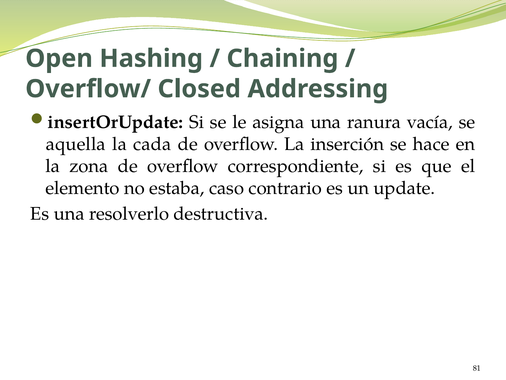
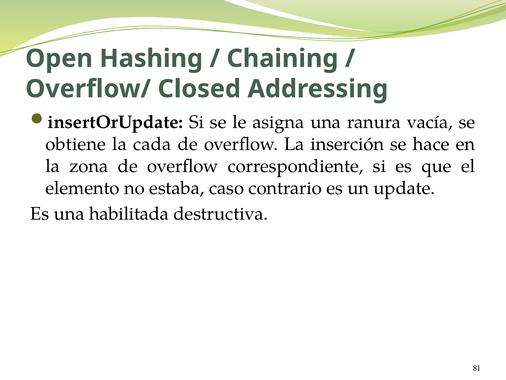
aquella: aquella -> obtiene (76, 144)
resolverlo: resolverlo -> habilitada (129, 213)
